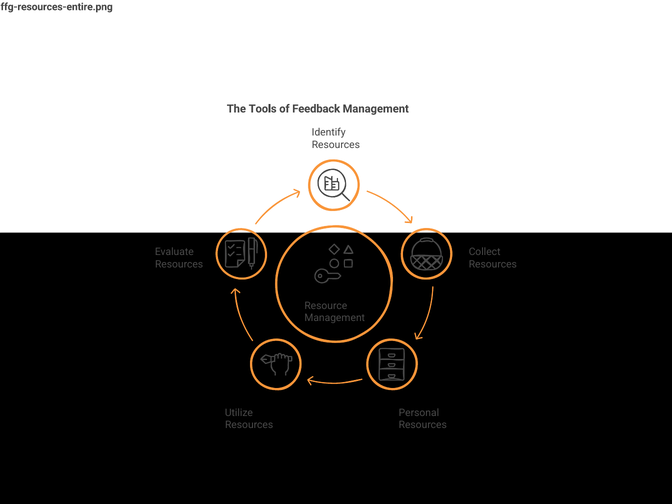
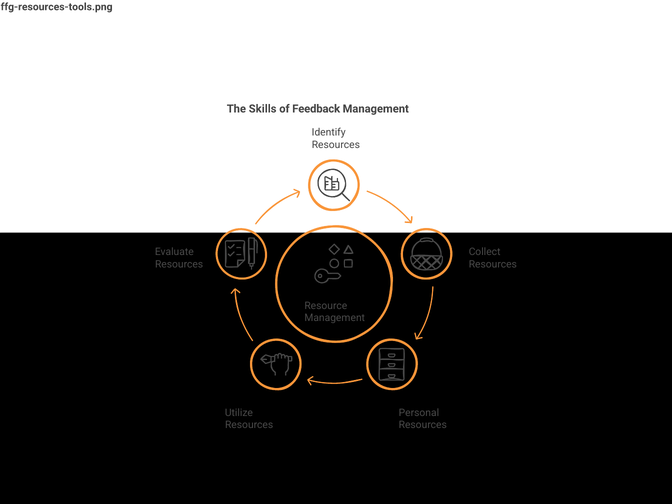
ffg-resources-entire.png: ffg-resources-entire.png -> ffg-resources-tools.png (57, 7)
Tools: Tools -> Skills (263, 109)
